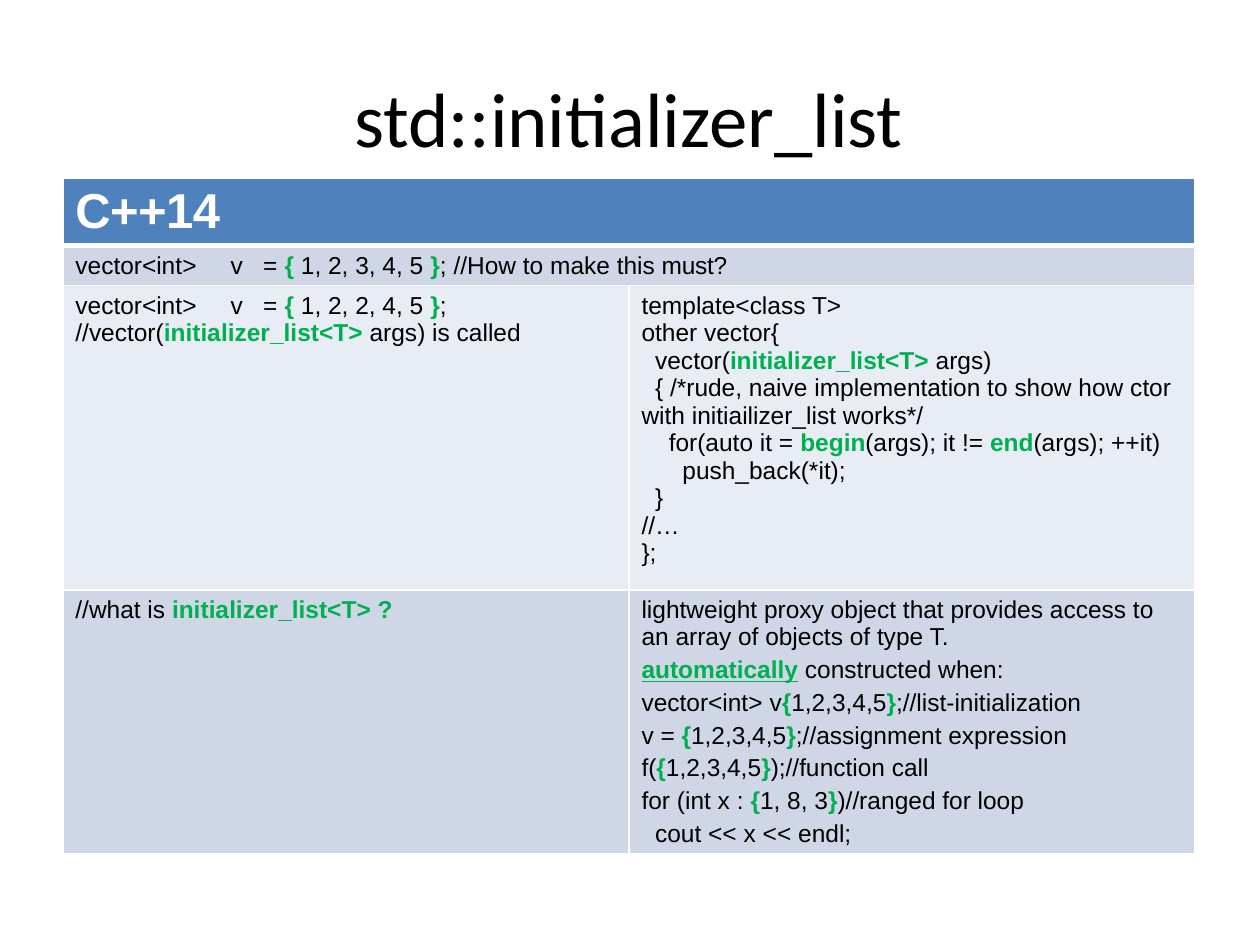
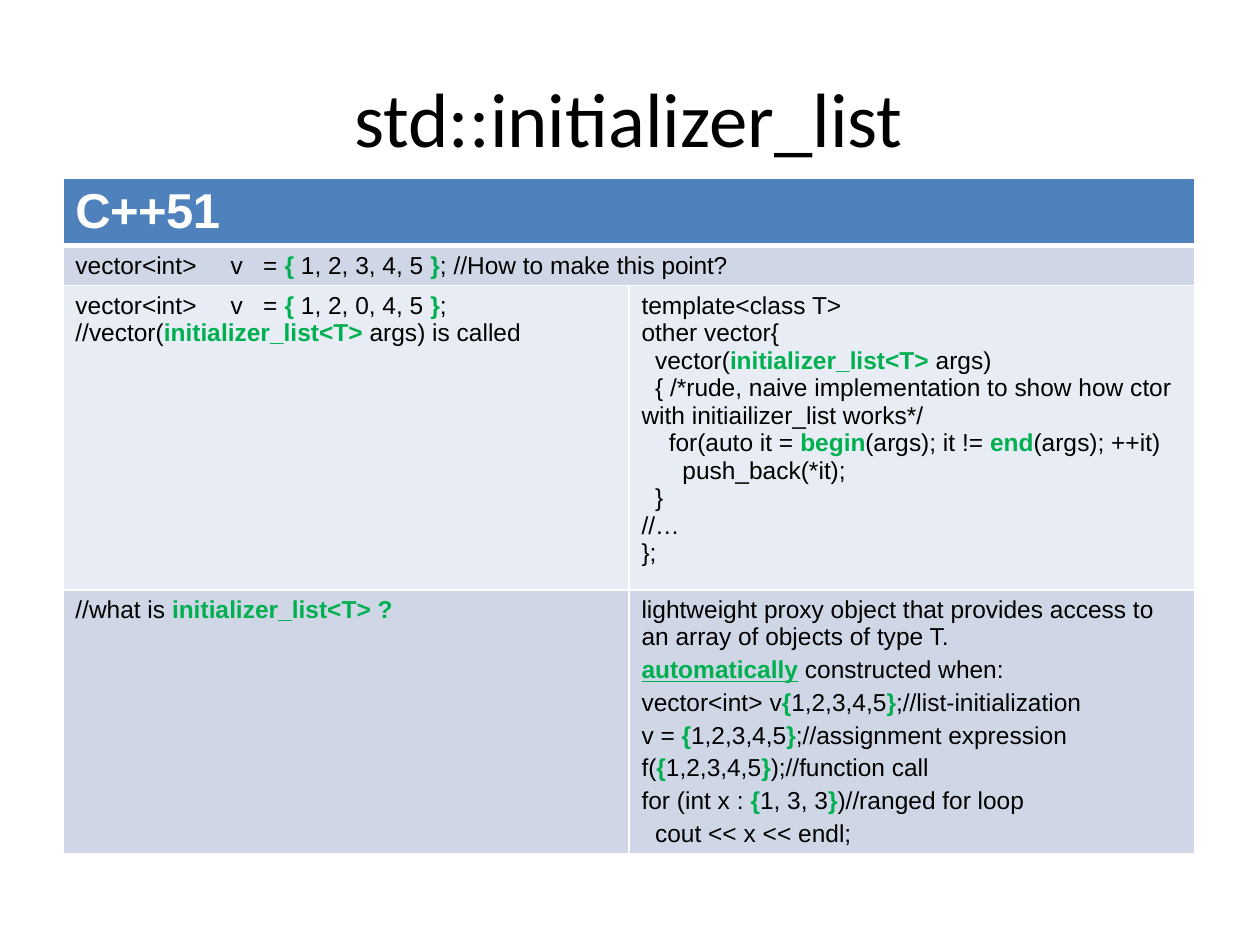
C++14: C++14 -> C++51 (148, 213)
must: must -> point (694, 266)
2 2: 2 -> 0 (365, 306)
1 8: 8 -> 3 (797, 801)
